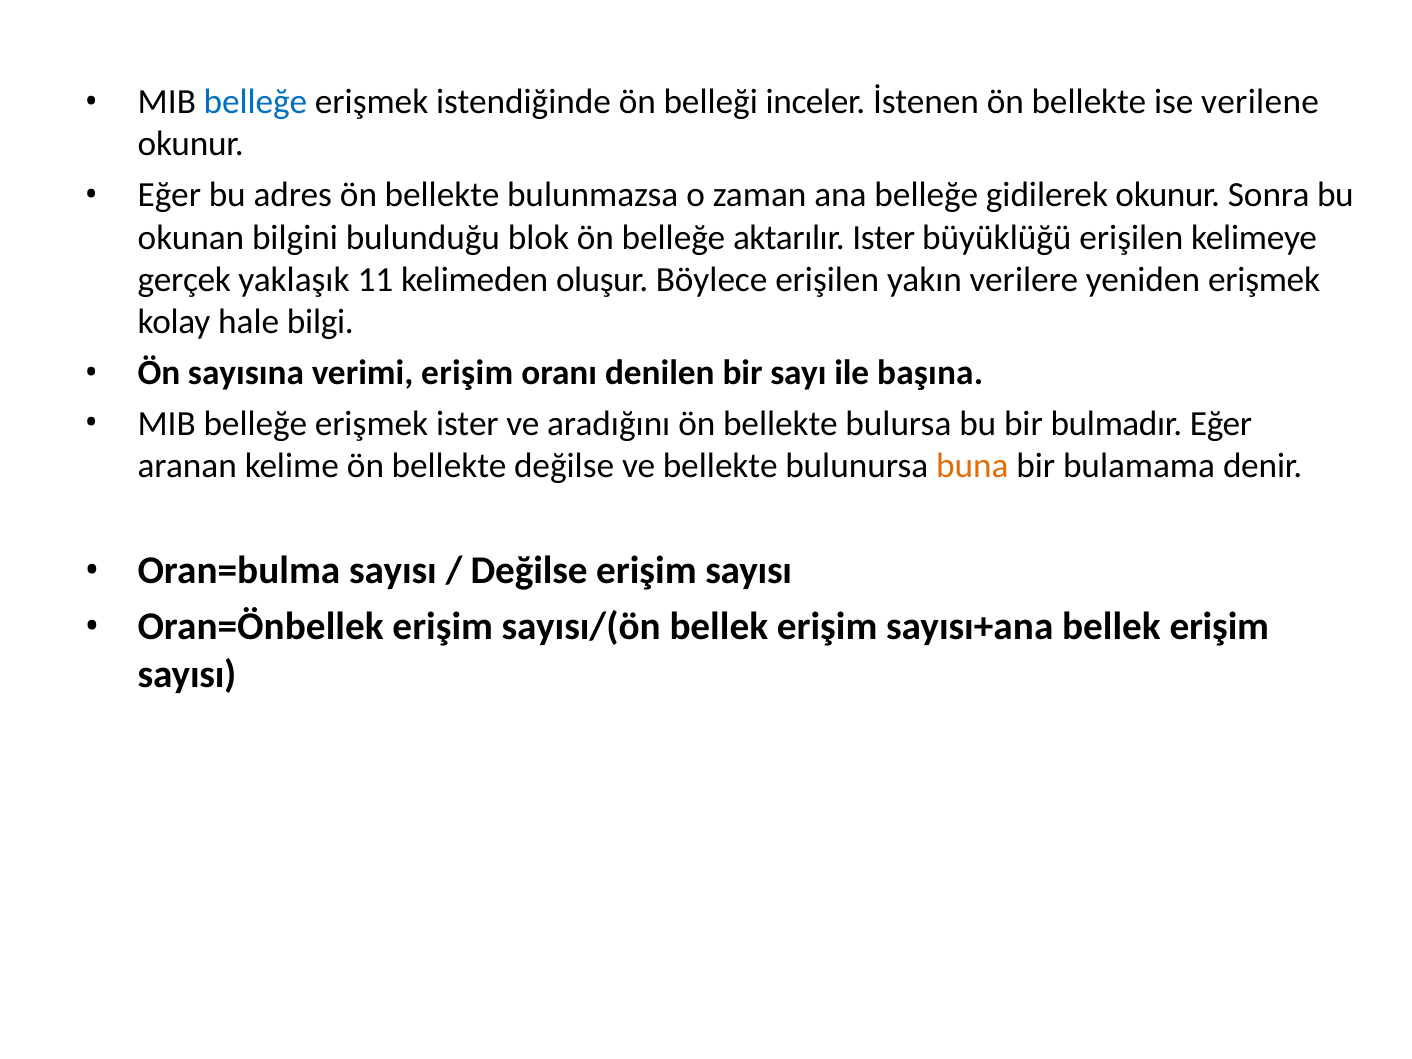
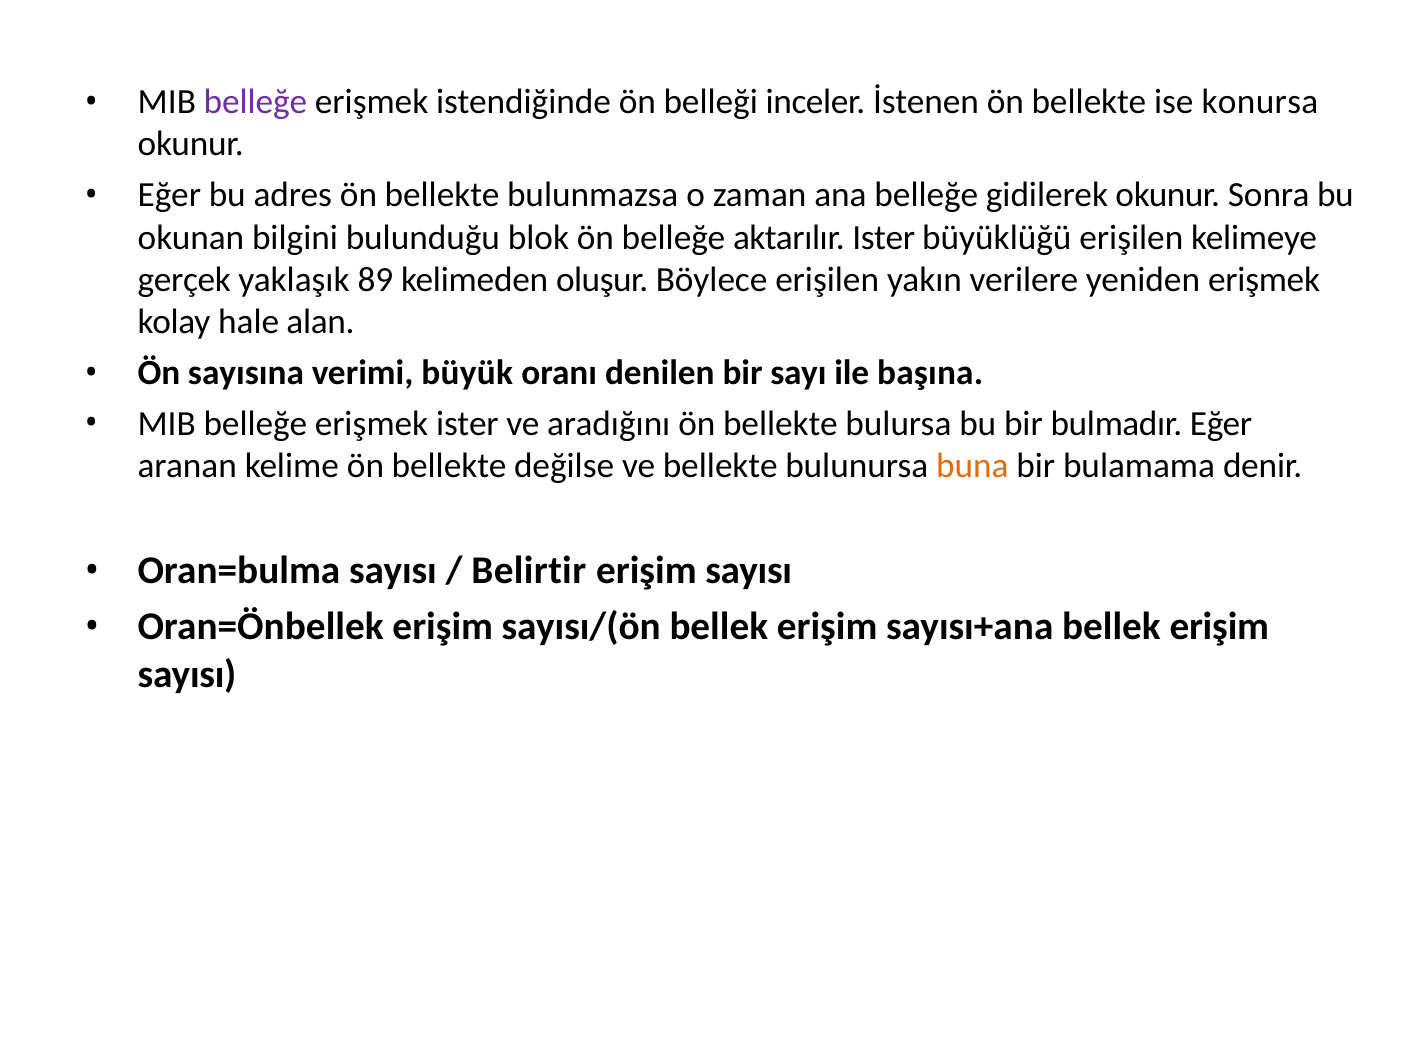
belleğe colour: blue -> purple (255, 102)
verilene: verilene -> konursa (1260, 102)
11: 11 -> 89 (375, 280)
bilgi: bilgi -> alan (320, 322)
verimi erişim: erişim -> büyük (467, 373)
Değilse: Değilse -> Belirtir (529, 571)
